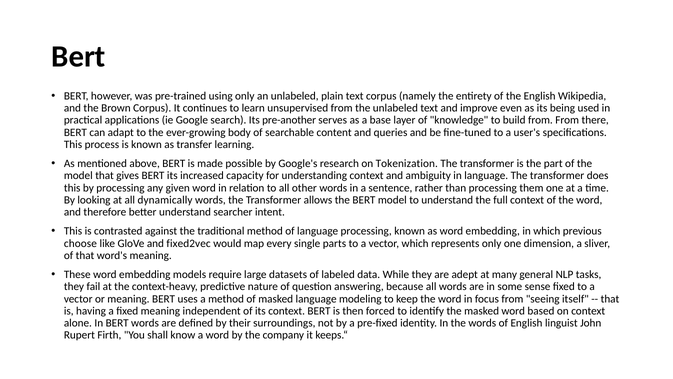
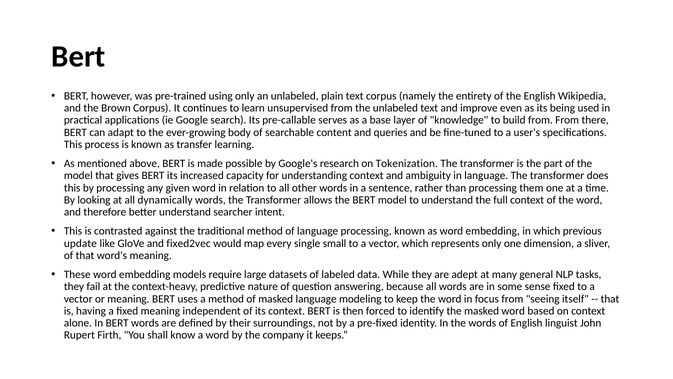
pre-another: pre-another -> pre-callable (289, 120)
choose: choose -> update (80, 243)
parts: parts -> small (335, 243)
